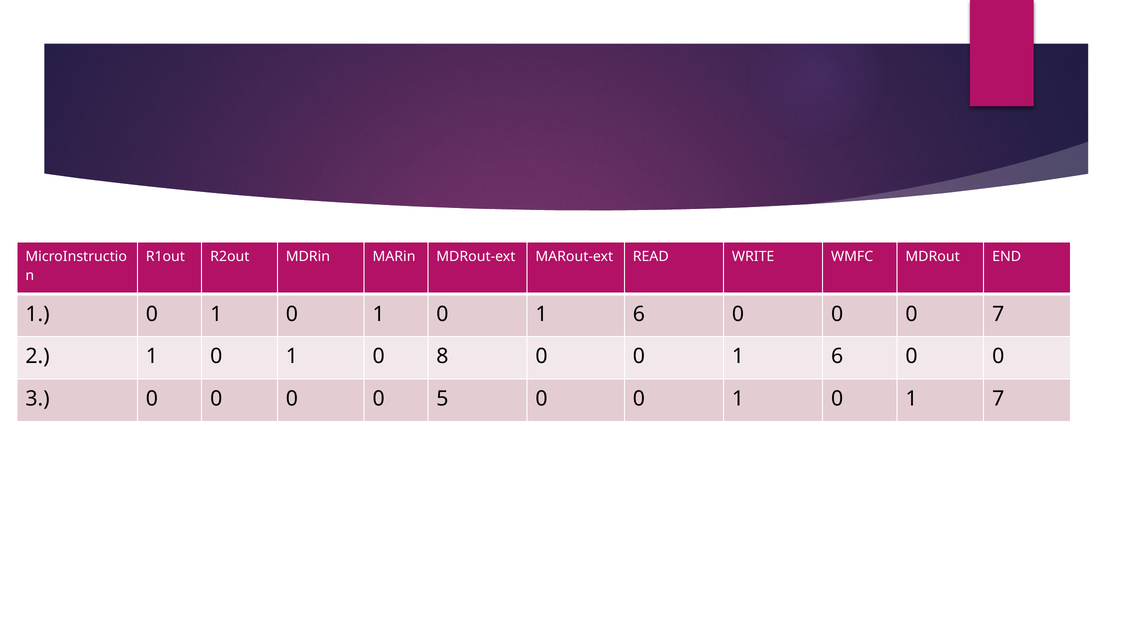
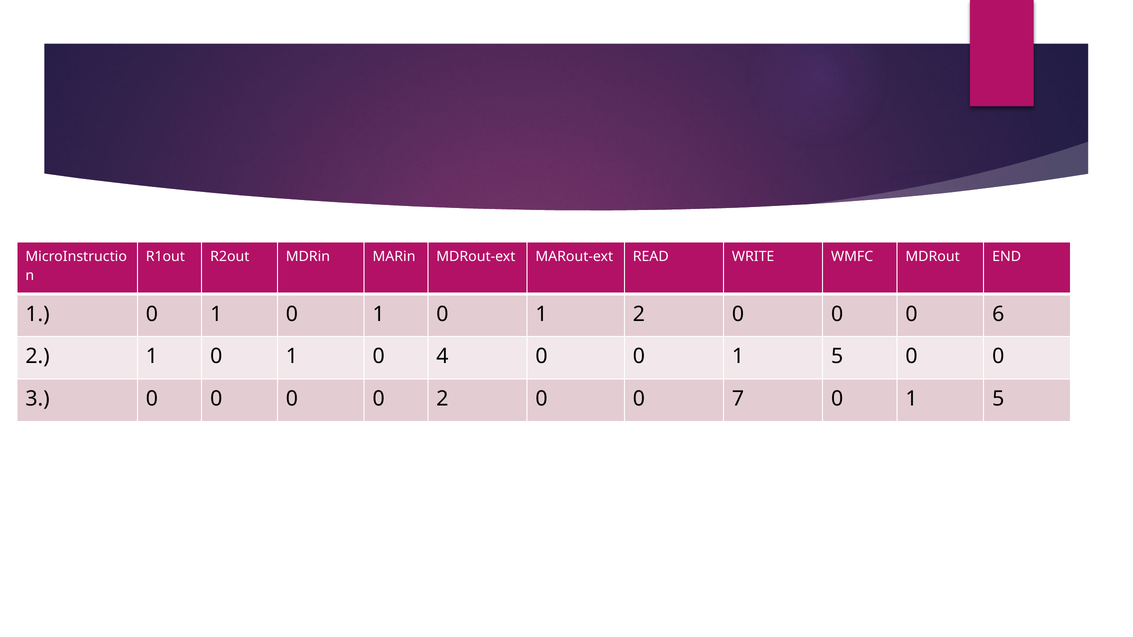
1 0 1 6: 6 -> 2 (639, 314)
0 7: 7 -> 6 (998, 314)
8: 8 -> 4 (442, 357)
0 0 1 6: 6 -> 5 (837, 357)
0 5: 5 -> 2 (442, 399)
1: 1 -> 7 (738, 399)
7: 7 -> 5 (998, 399)
